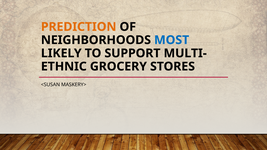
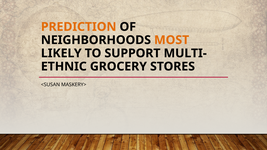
MOST colour: blue -> orange (172, 40)
